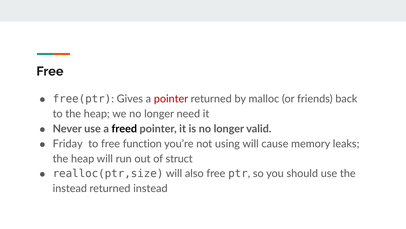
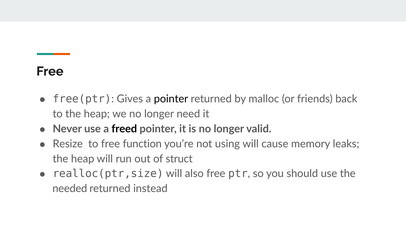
pointer colour: red -> black (171, 99)
Friday: Friday -> Resize (68, 143)
instead: instead -> needed (70, 188)
